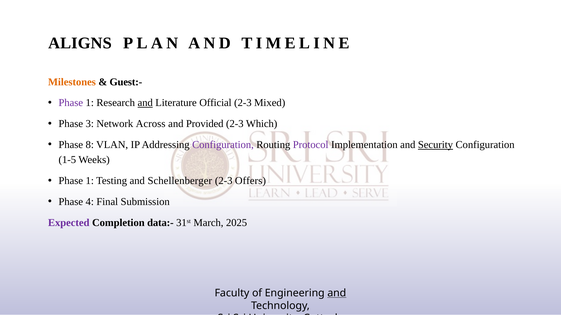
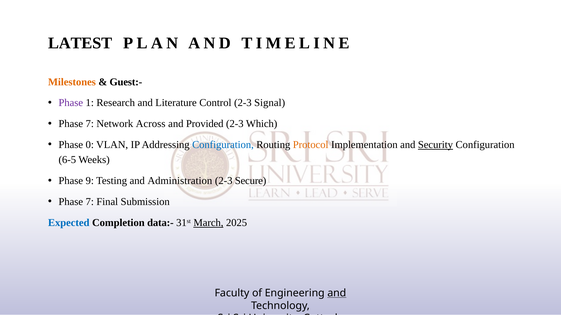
ALIGNS: ALIGNS -> LATEST (80, 43)
and underline: present -> none (145, 103)
Official: Official -> Control (215, 103)
Mixed: Mixed -> Signal (270, 103)
3: 3 -> 7 (90, 124)
8: 8 -> 0 (90, 145)
Configuration colour: purple -> blue (223, 145)
Protocol colour: purple -> orange (311, 145)
1-5: 1-5 -> 6-5 (67, 160)
1: 1 -> 9 (90, 181)
Schellenberger: Schellenberger -> Administration (180, 181)
Offers: Offers -> Secure (251, 181)
4: 4 -> 7 (90, 202)
Expected colour: purple -> blue (69, 223)
March underline: none -> present (208, 223)
